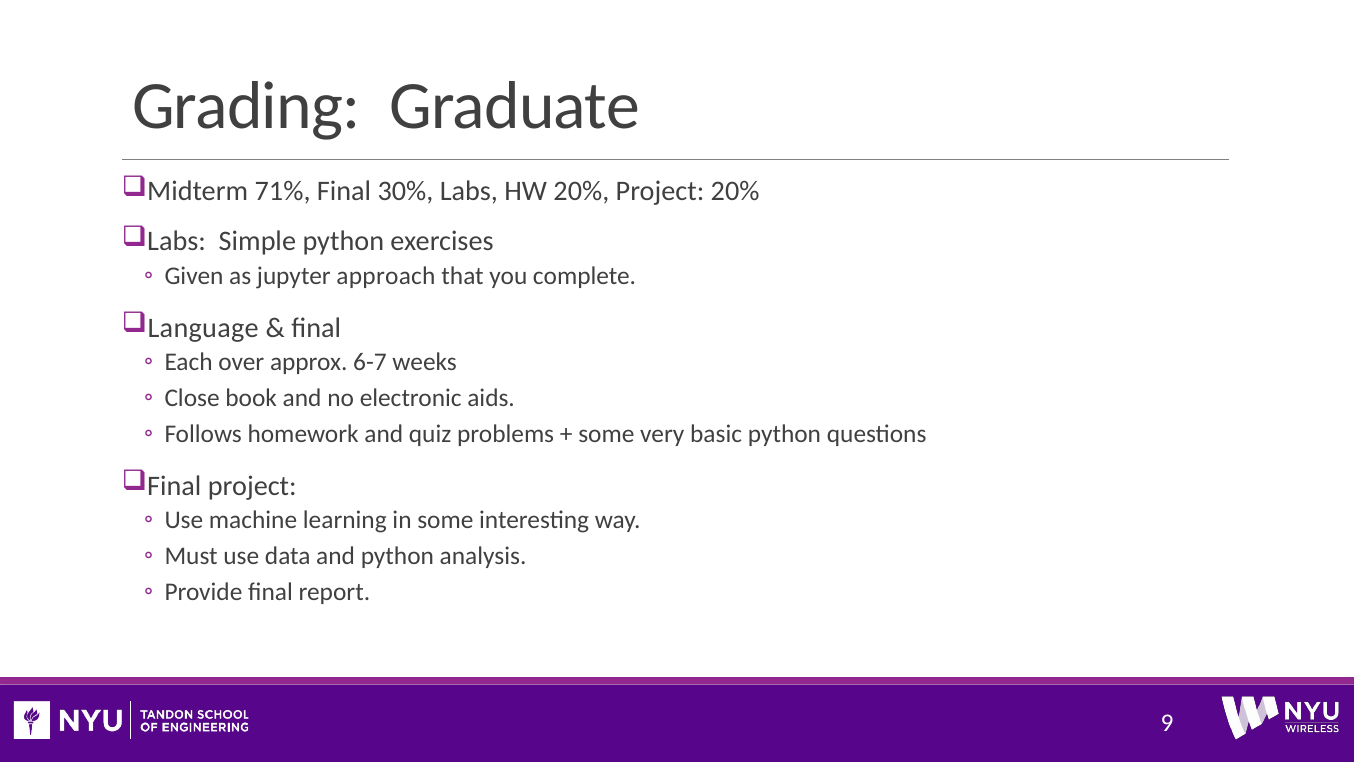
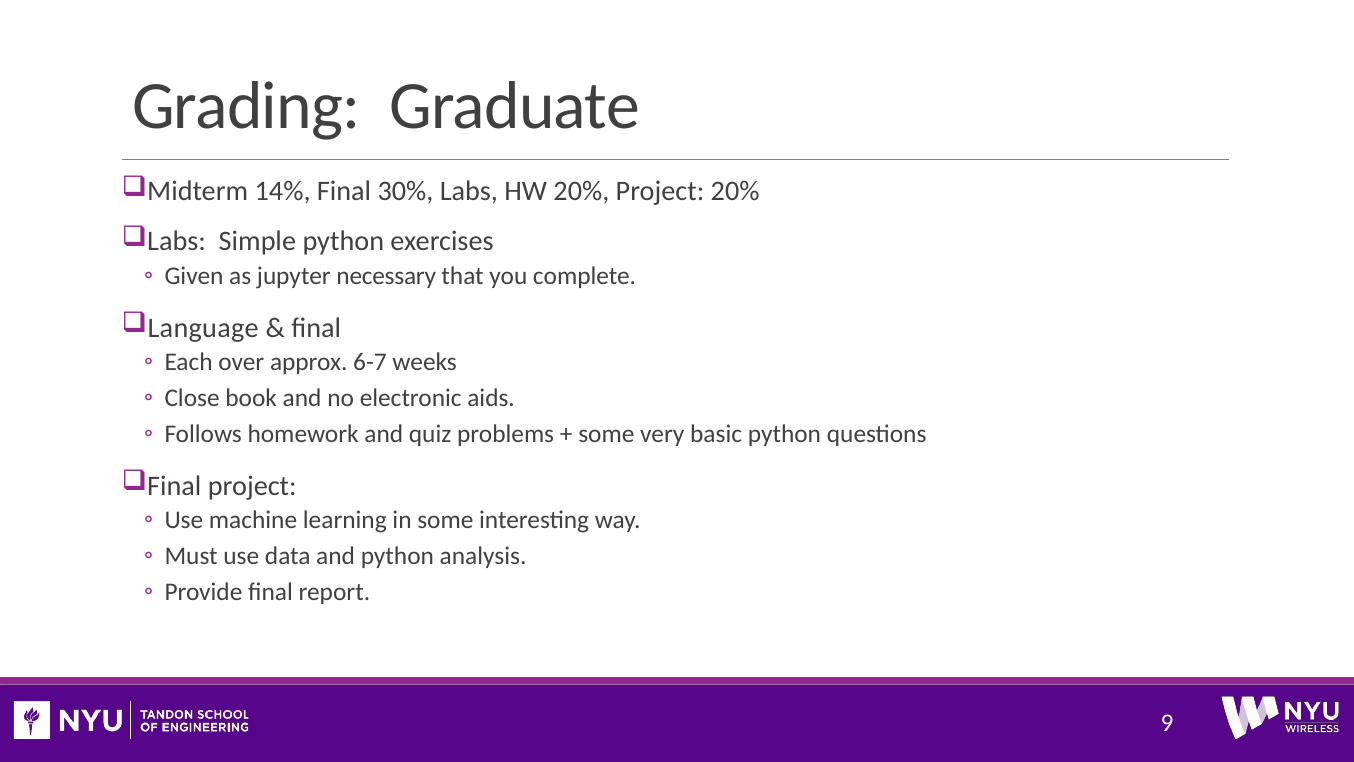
71%: 71% -> 14% (283, 191)
approach: approach -> necessary (386, 276)
